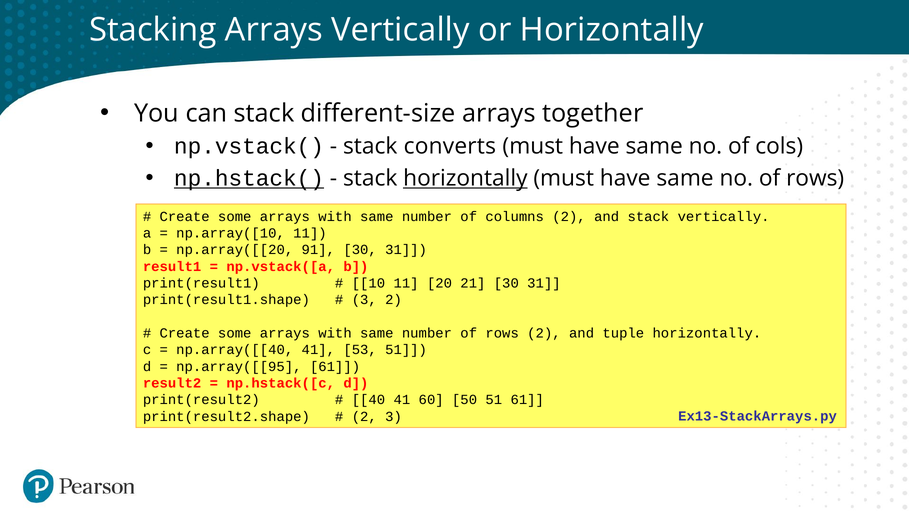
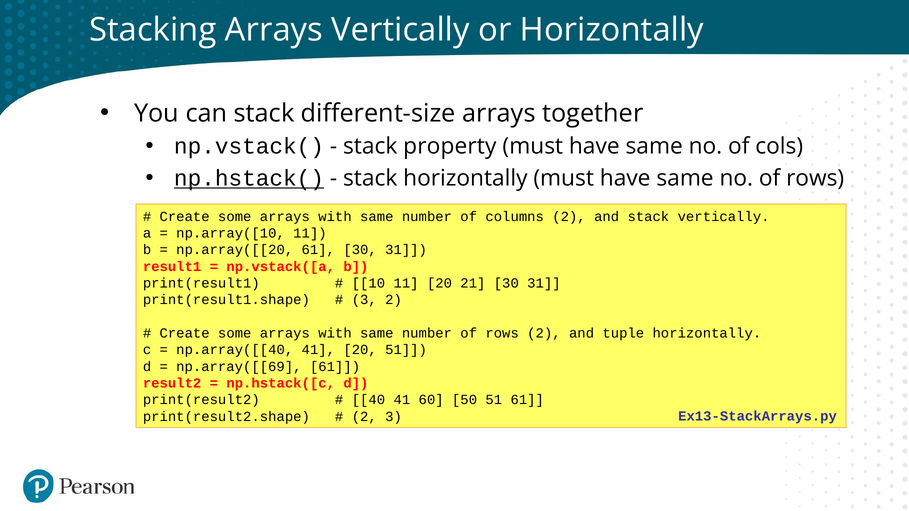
converts: converts -> property (450, 147)
horizontally underline: present -> none (465, 178)
np.array([[20 91: 91 -> 61 (318, 250)
41 53: 53 -> 20 (360, 350)
np.array([[95: np.array([[95 -> np.array([[69 (239, 367)
